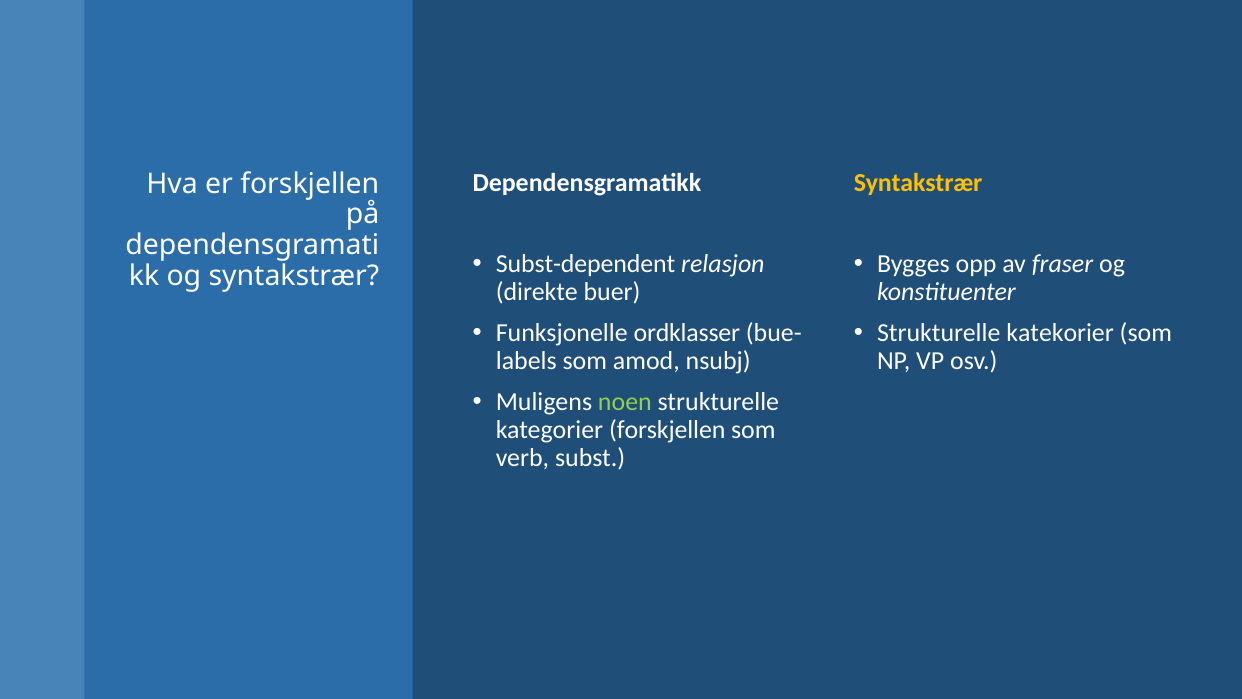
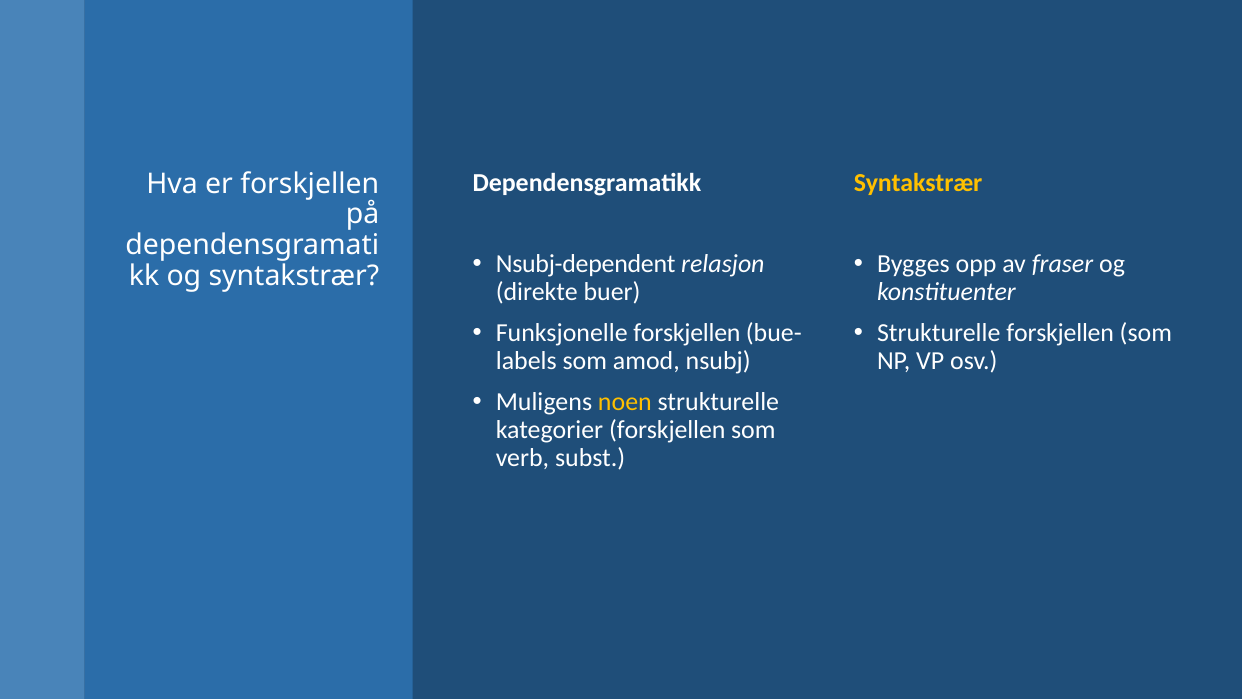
Subst-dependent: Subst-dependent -> Nsubj-dependent (586, 264)
Funksjonelle ordklasser: ordklasser -> forskjellen (687, 333)
Strukturelle katekorier: katekorier -> forskjellen (1060, 333)
noen colour: light green -> yellow (625, 402)
